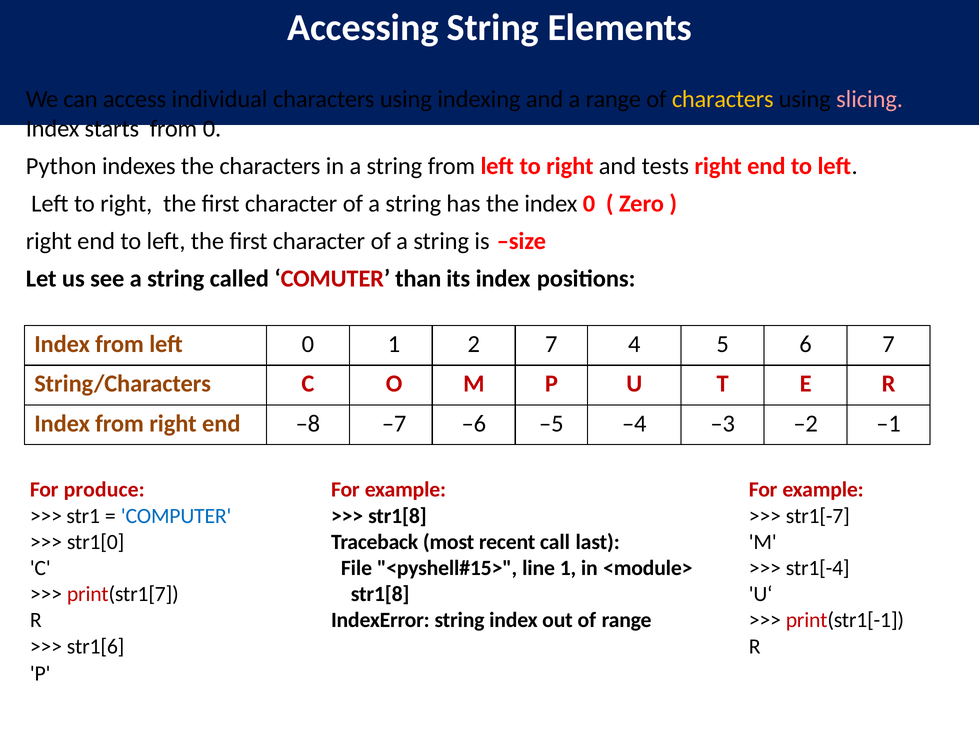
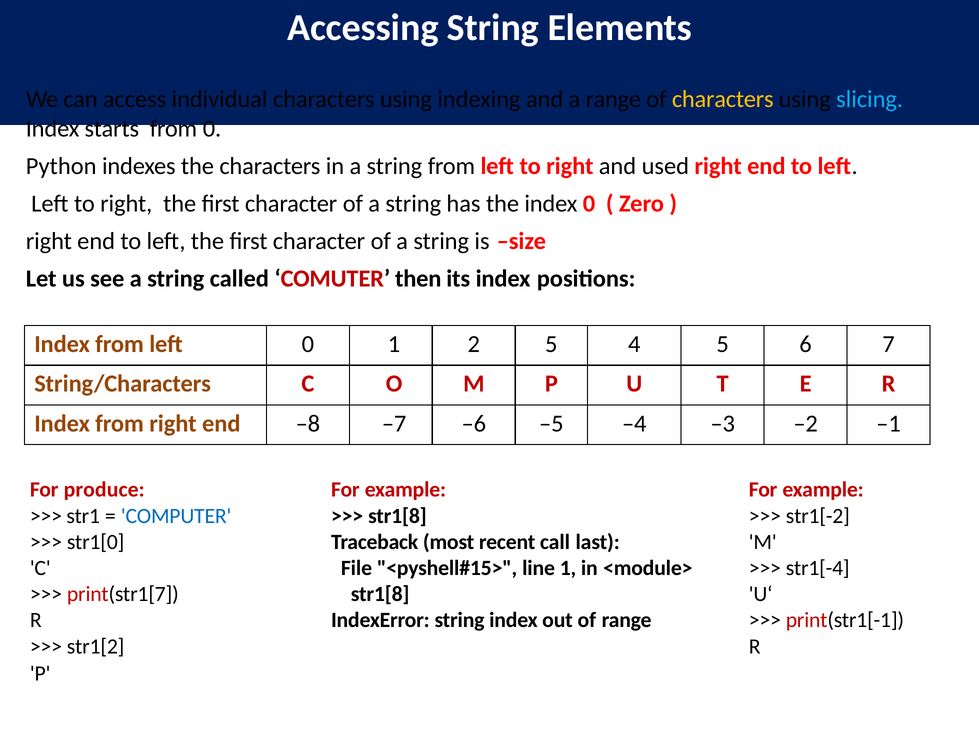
slicing colour: pink -> light blue (870, 99)
tests: tests -> used (665, 166)
than: than -> then (418, 279)
2 7: 7 -> 5 (551, 344)
str1[-7: str1[-7 -> str1[-2 (818, 516)
str1[6: str1[6 -> str1[2 (96, 647)
